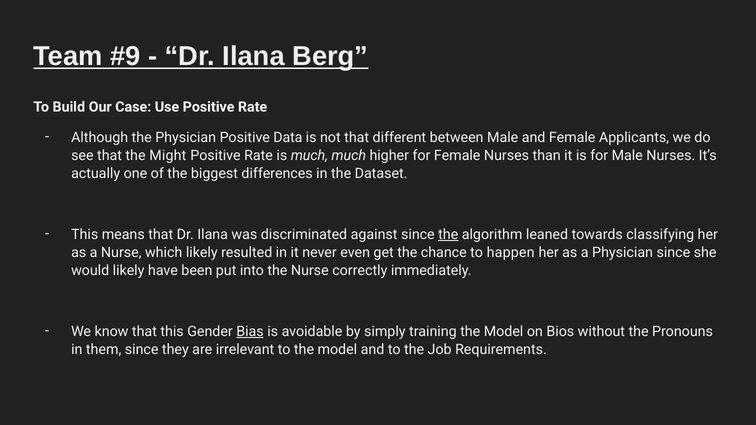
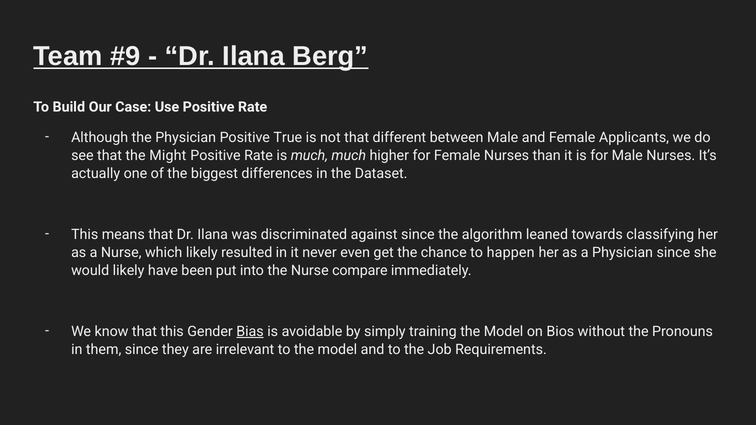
Data: Data -> True (288, 138)
the underline: present -> none (448, 235)
correctly: correctly -> compare (360, 271)
